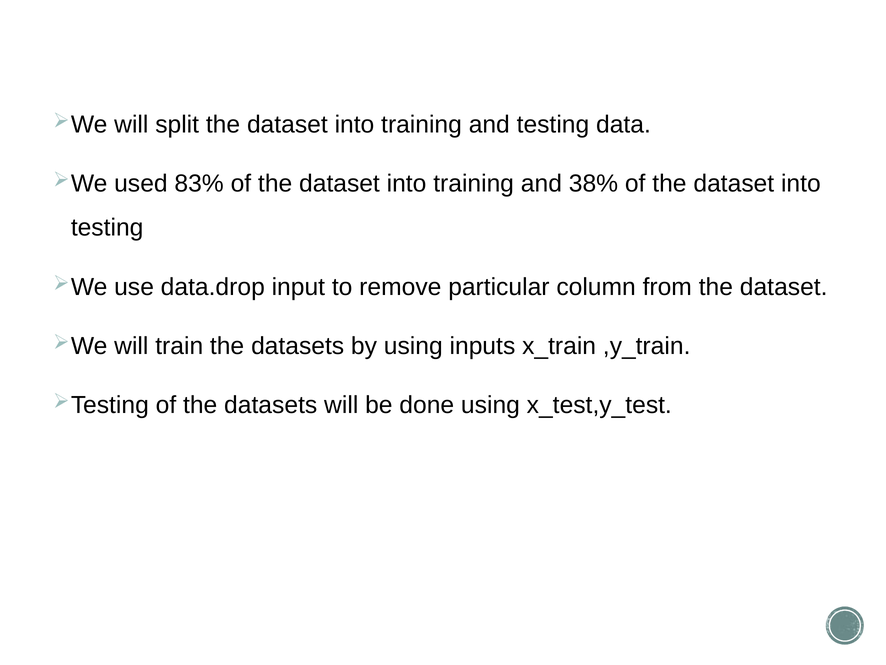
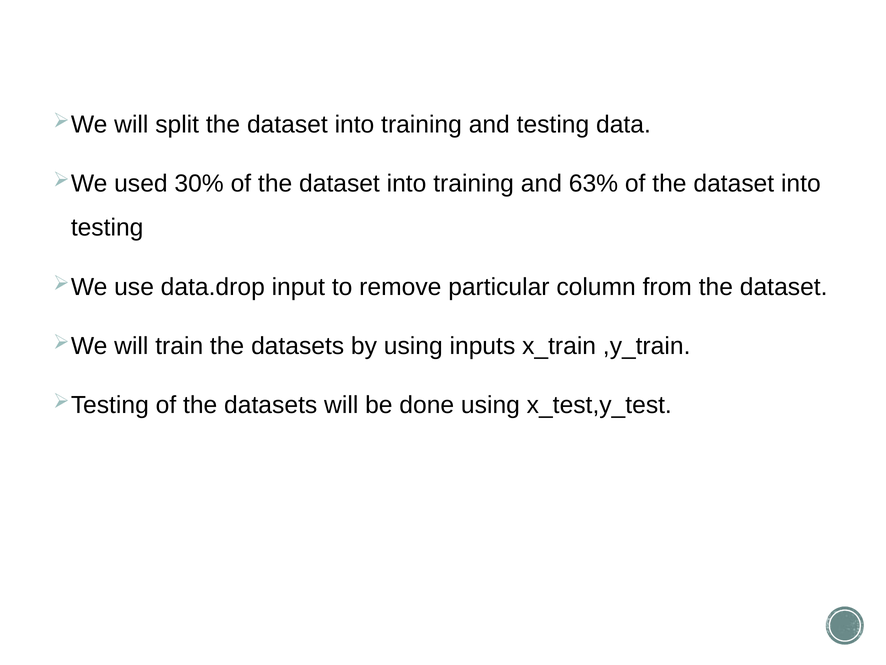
83%: 83% -> 30% (199, 183)
38%: 38% -> 63% (593, 183)
